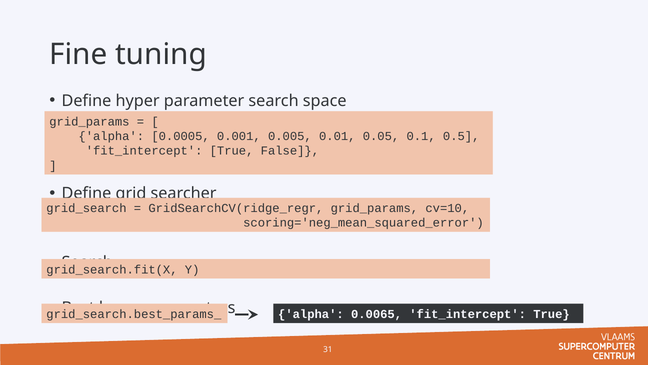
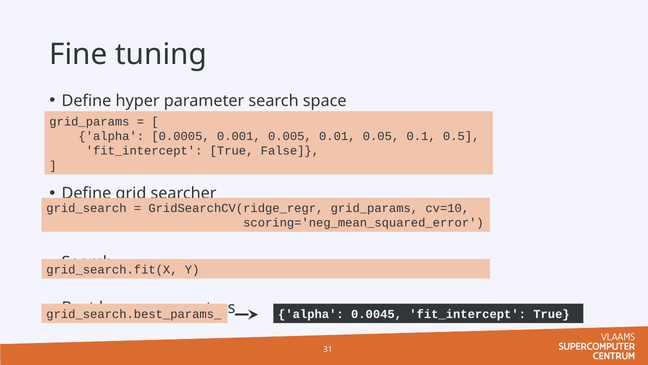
0.0065: 0.0065 -> 0.0045 (377, 314)
